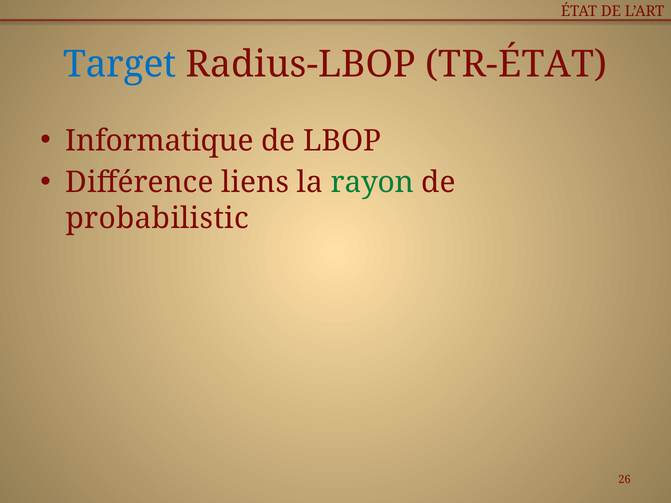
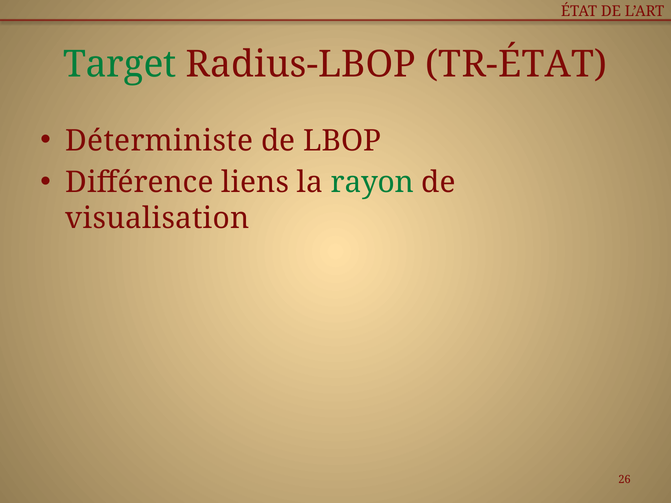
Target colour: blue -> green (120, 65)
Informatique: Informatique -> Déterministe (159, 141)
probabilistic: probabilistic -> visualisation (157, 218)
